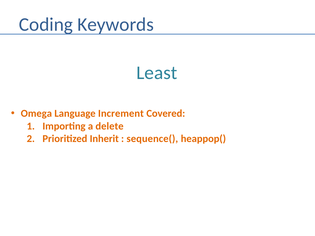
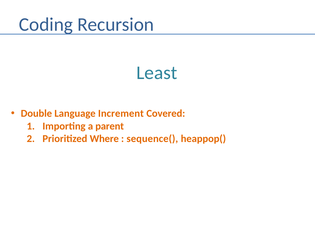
Keywords: Keywords -> Recursion (116, 24)
Omega: Omega -> Double (36, 114)
delete: delete -> parent (110, 126)
Inherit: Inherit -> Where (104, 139)
